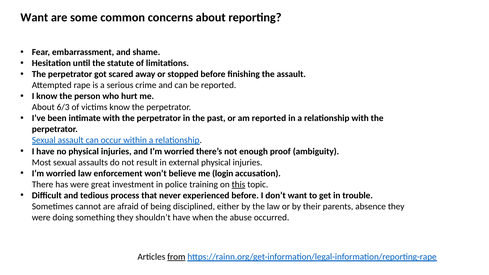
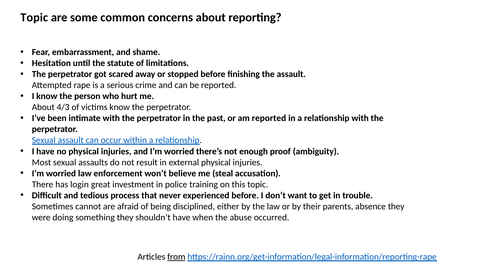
Want: Want -> Topic (34, 18)
6/3: 6/3 -> 4/3 (63, 107)
login: login -> steal (223, 173)
has were: were -> login (80, 184)
this underline: present -> none (238, 184)
